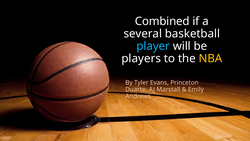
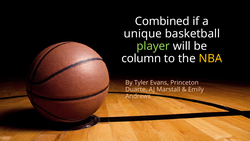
several: several -> unique (143, 34)
player colour: light blue -> light green (153, 46)
players: players -> column (141, 58)
